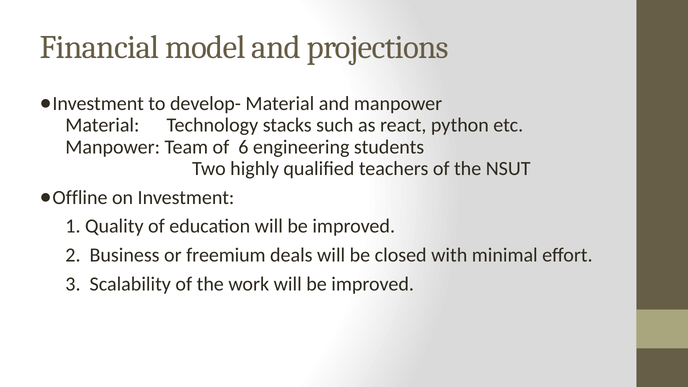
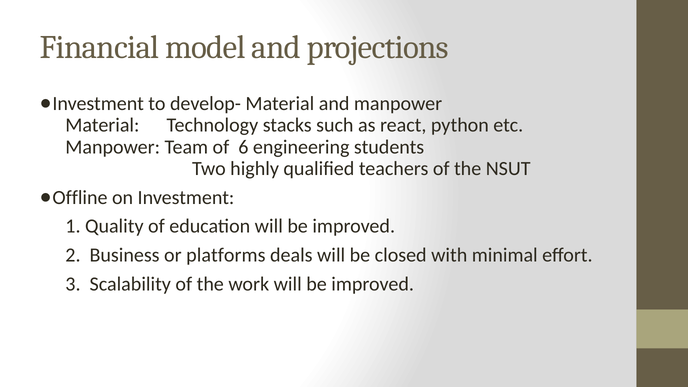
freemium: freemium -> platforms (226, 255)
